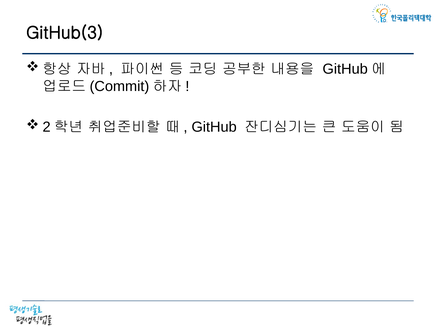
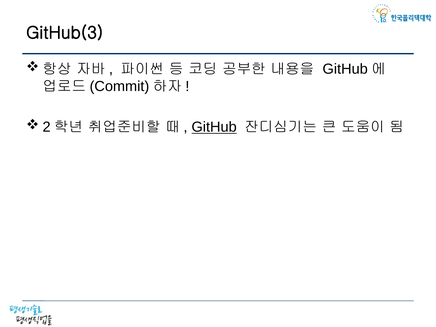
GitHub underline: none -> present (214, 127)
